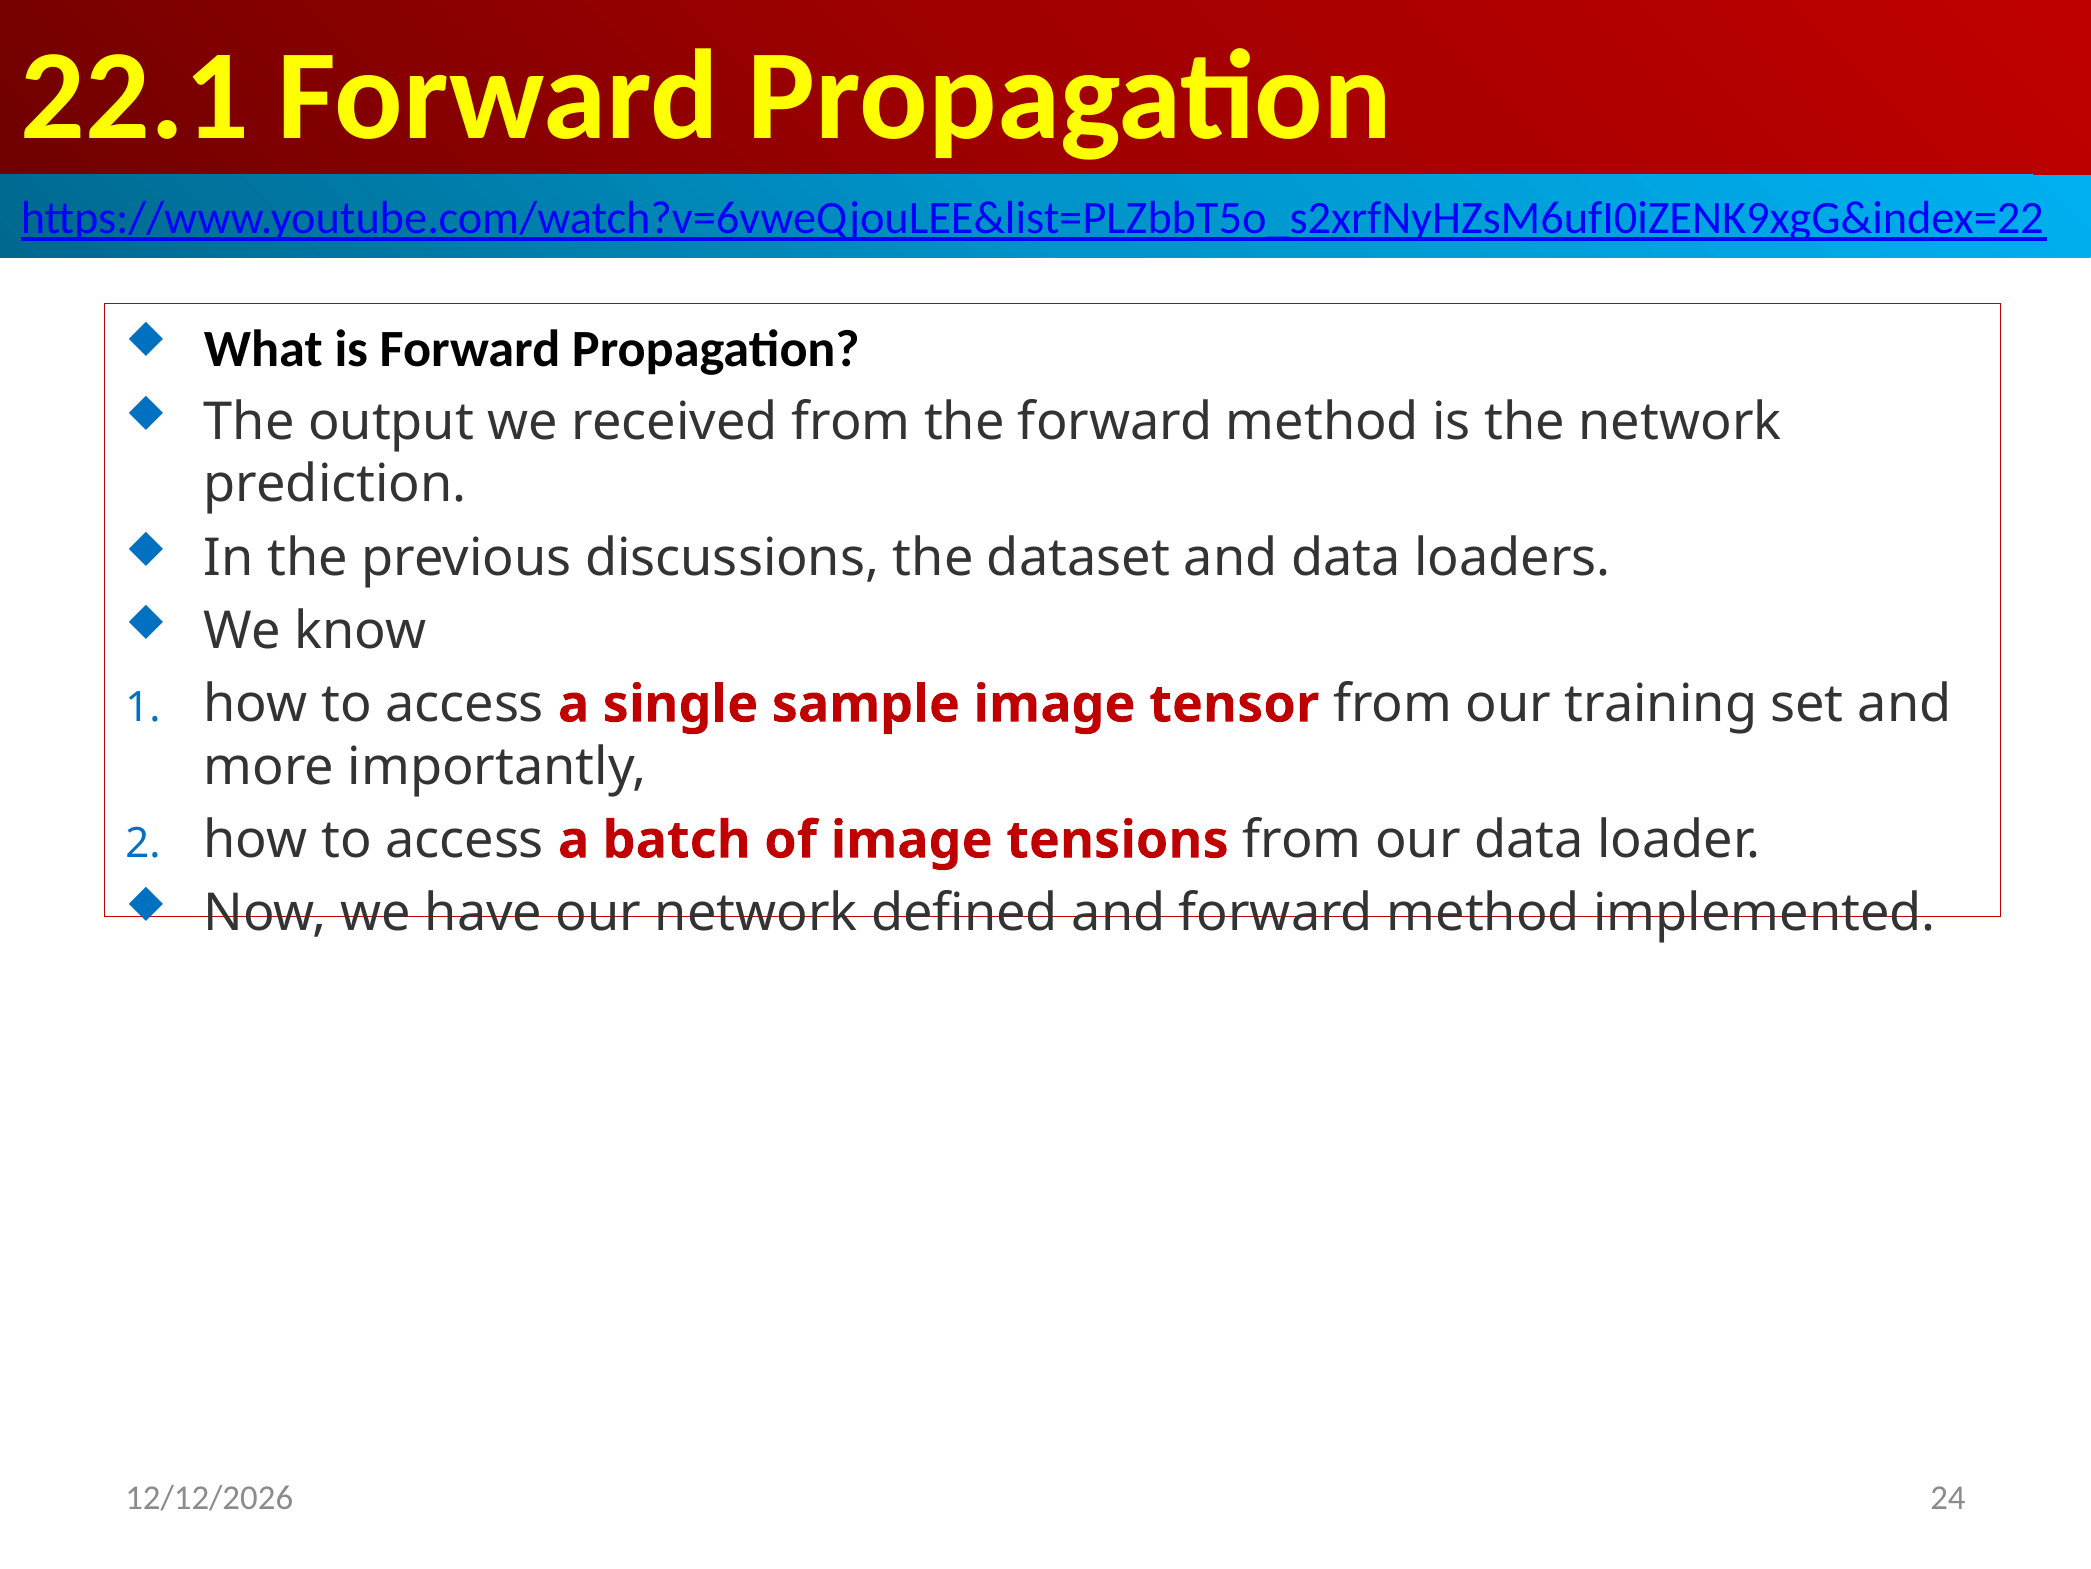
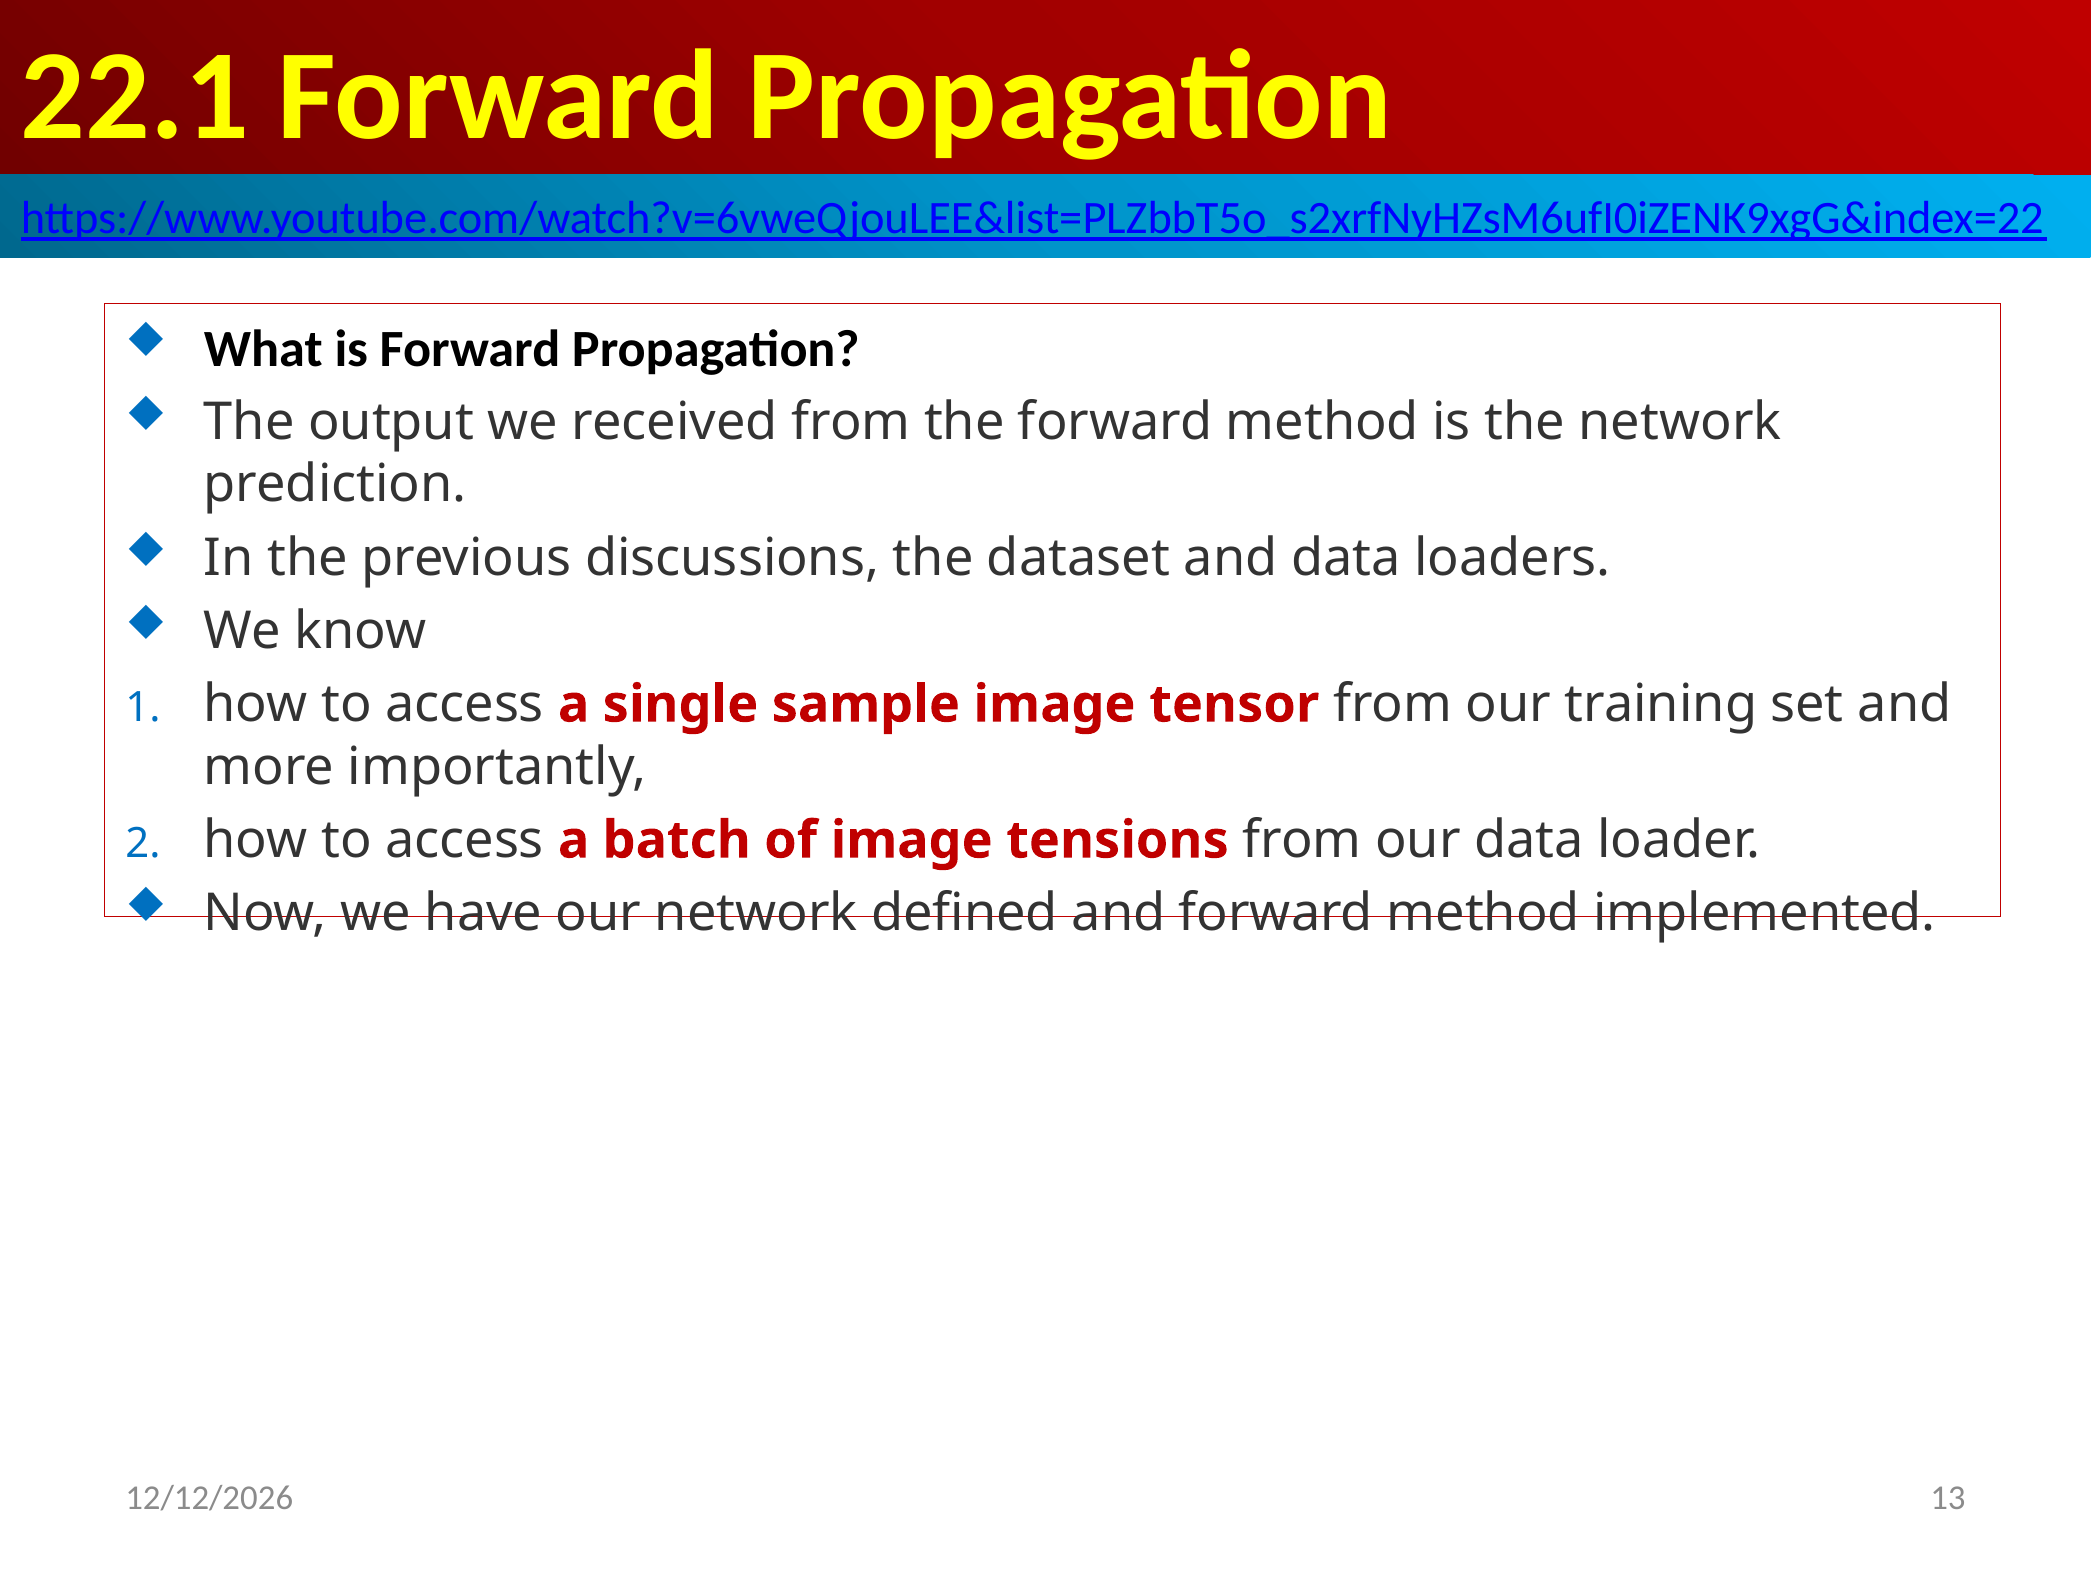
24: 24 -> 13 (1948, 1497)
